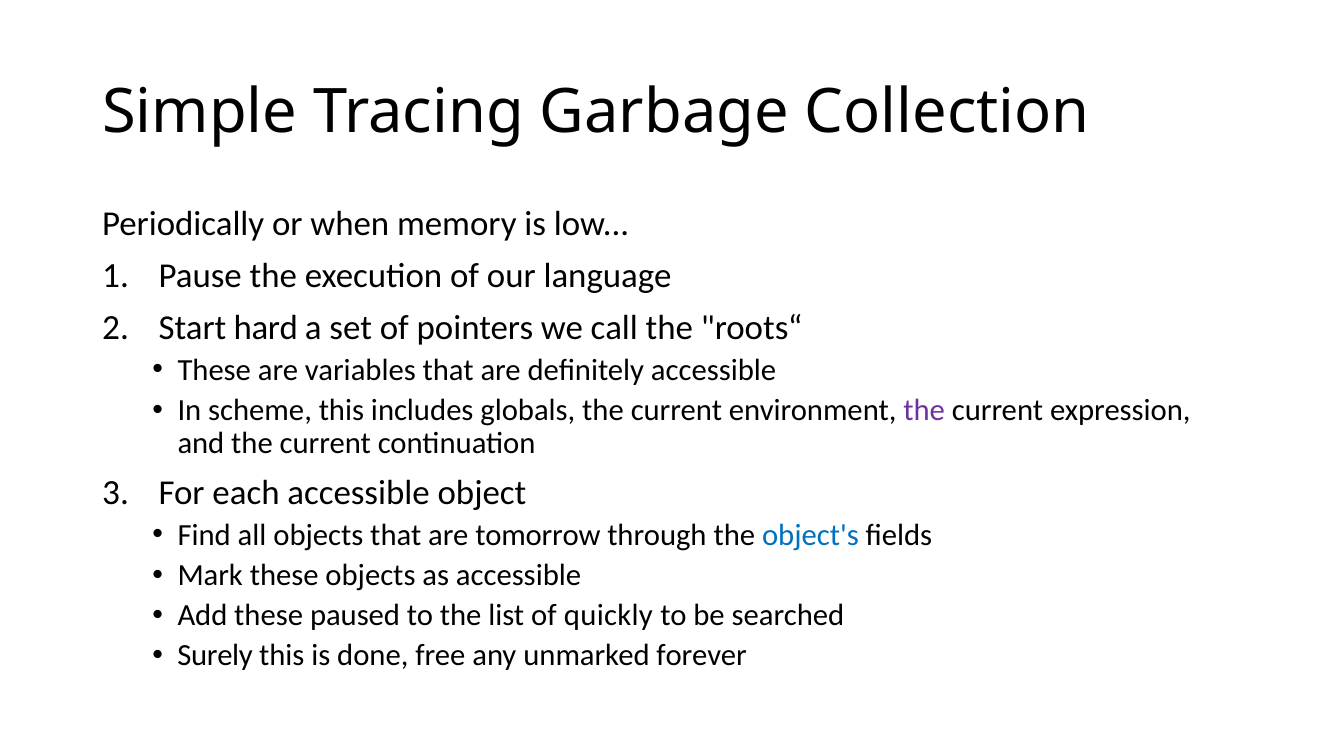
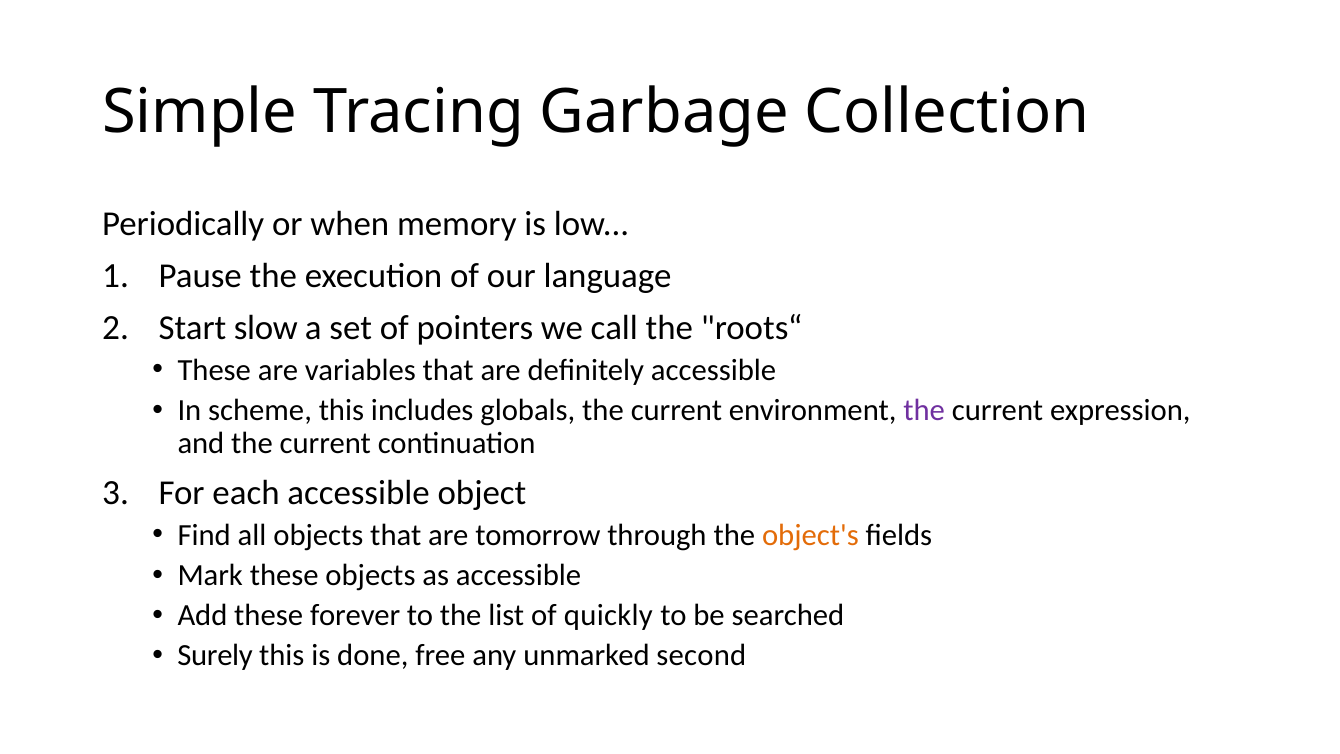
hard: hard -> slow (266, 328)
object's colour: blue -> orange (810, 535)
paused: paused -> forever (355, 615)
forever: forever -> second (701, 655)
